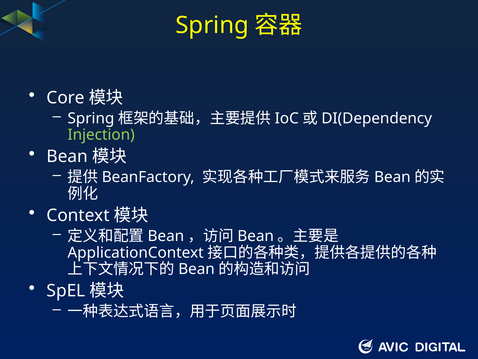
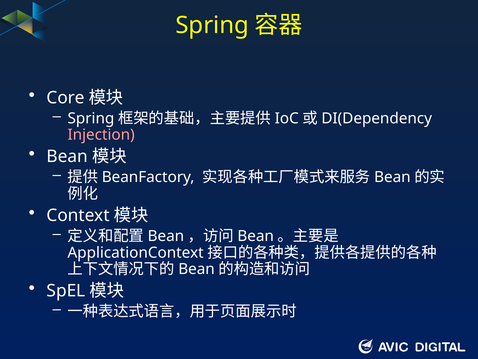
Injection colour: light green -> pink (101, 135)
